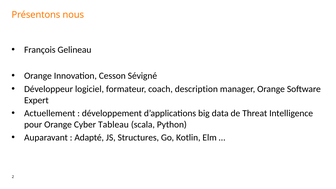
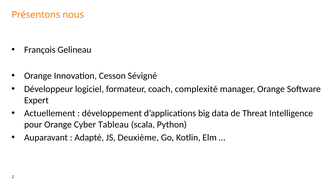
description: description -> complexité (196, 89)
Structures: Structures -> Deuxième (138, 138)
